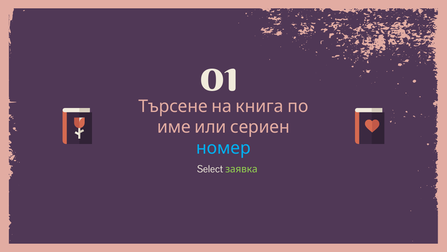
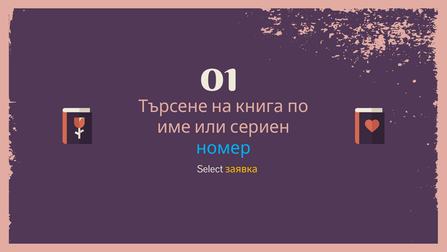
заявка colour: light green -> yellow (241, 169)
